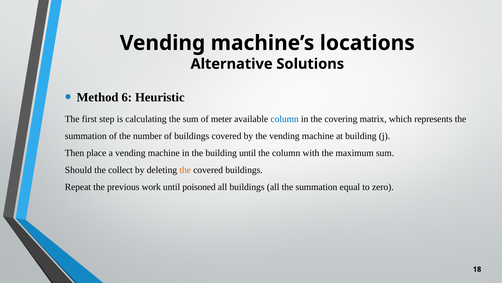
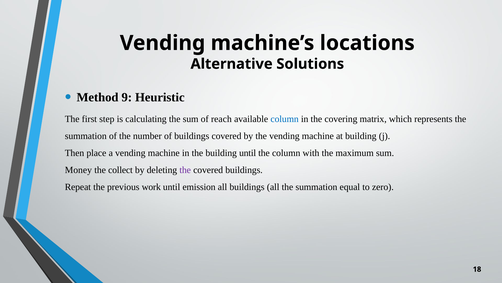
6: 6 -> 9 (127, 97)
meter: meter -> reach (221, 119)
Should: Should -> Money (78, 170)
the colour: orange -> purple (185, 170)
poisoned: poisoned -> emission (199, 187)
